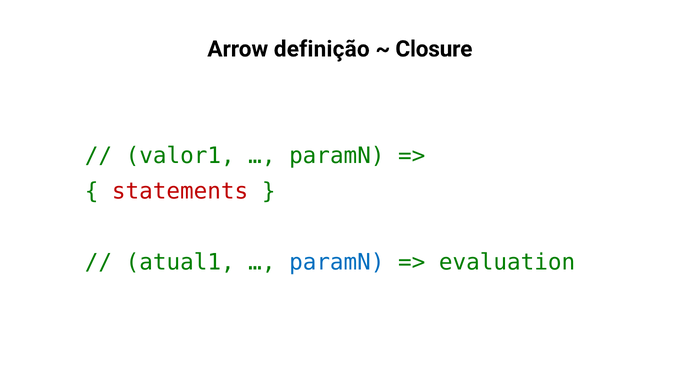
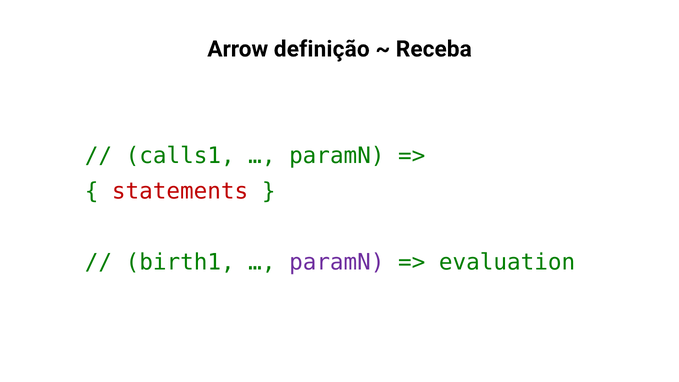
Closure: Closure -> Receba (434, 49)
valor1: valor1 -> calls1 (180, 156)
atual1: atual1 -> birth1 (180, 262)
paramN colour: blue -> purple (337, 262)
